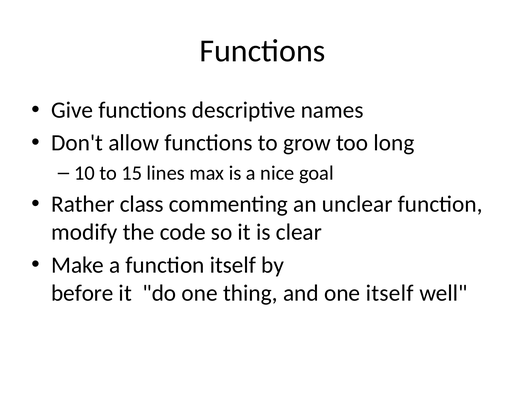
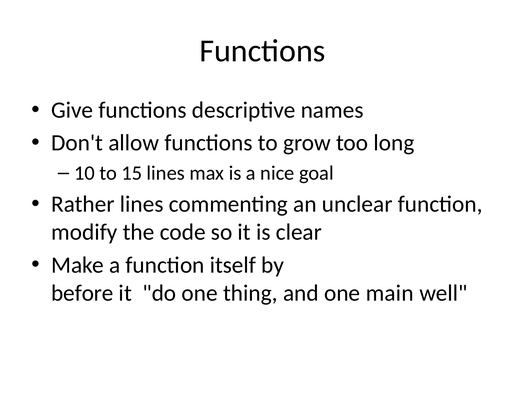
Rather class: class -> lines (142, 204)
one itself: itself -> main (390, 293)
